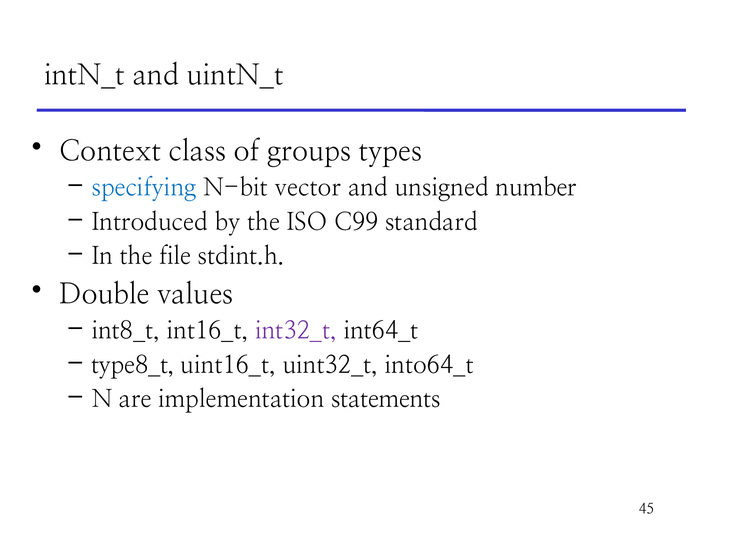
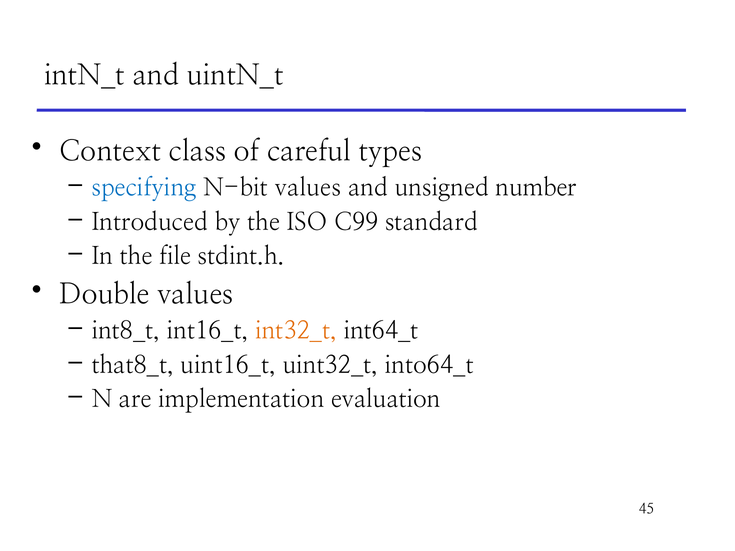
groups: groups -> careful (309, 151)
N-bit vector: vector -> values (308, 188)
int32_t colour: purple -> orange (296, 331)
type8_t: type8_t -> that8_t (133, 365)
statements: statements -> evaluation (386, 399)
